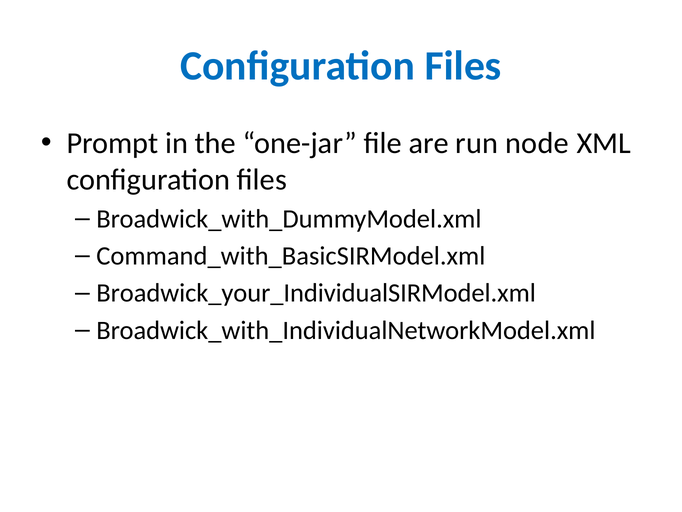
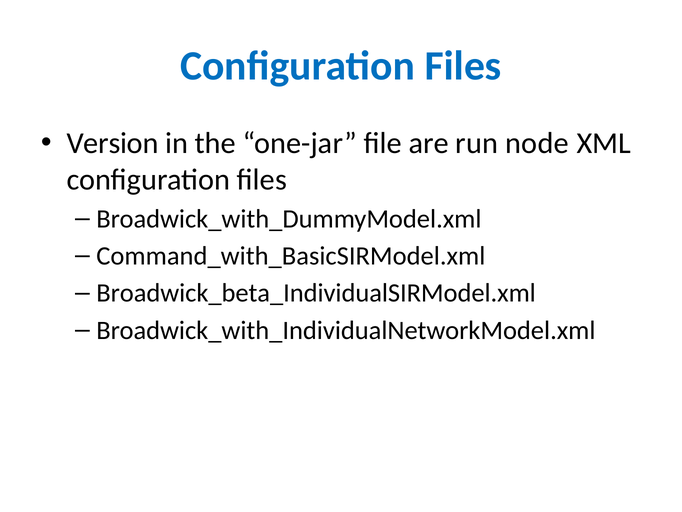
Prompt: Prompt -> Version (112, 143)
Broadwick_your_IndividualSIRModel.xml: Broadwick_your_IndividualSIRModel.xml -> Broadwick_beta_IndividualSIRModel.xml (316, 293)
